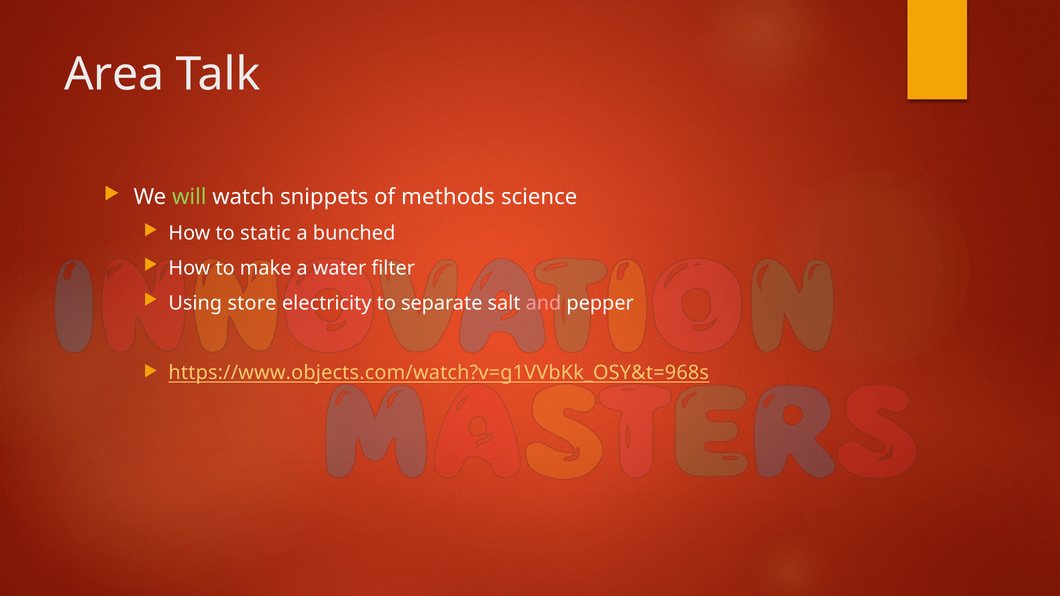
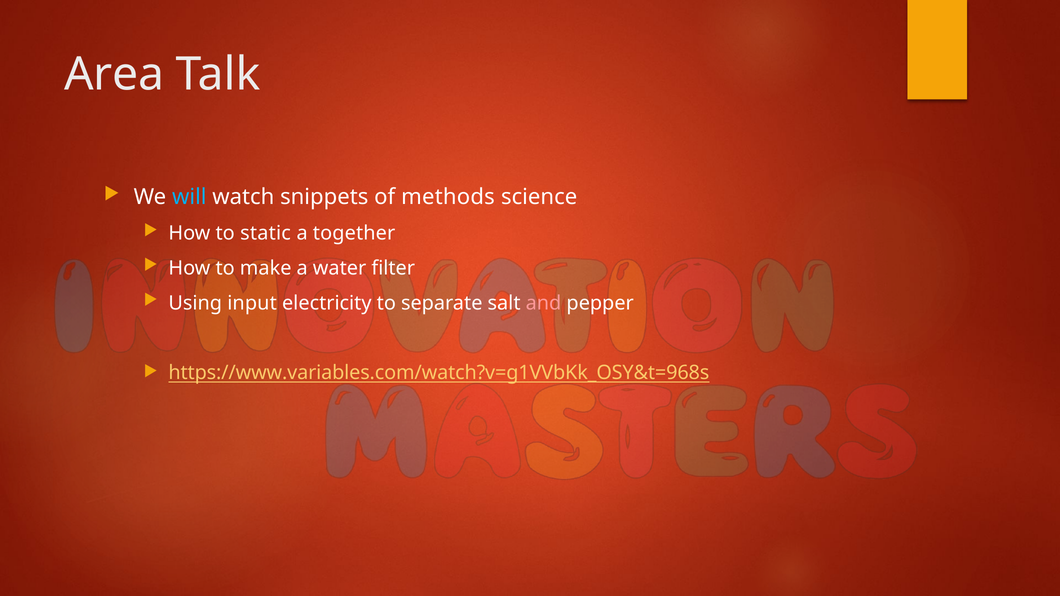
will colour: light green -> light blue (189, 197)
bunched: bunched -> together (354, 233)
store: store -> input (252, 303)
https://www.objects.com/watch?v=g1VVbKk_OSY&t=968s: https://www.objects.com/watch?v=g1VVbKk_OSY&t=968s -> https://www.variables.com/watch?v=g1VVbKk_OSY&t=968s (439, 373)
